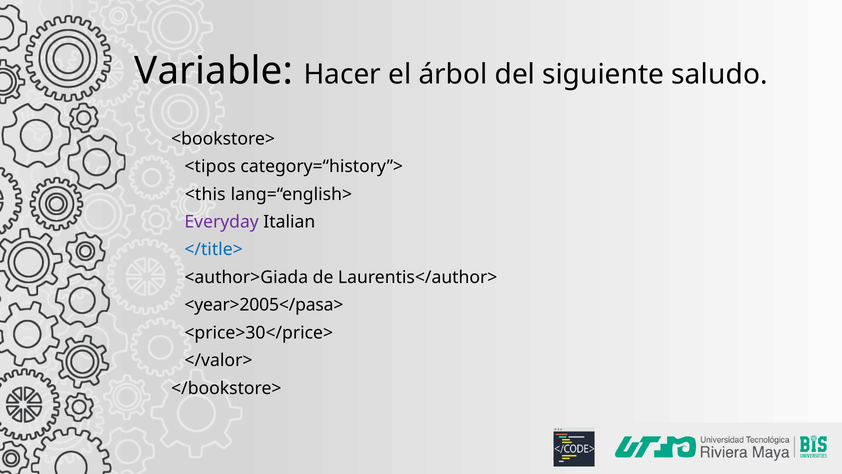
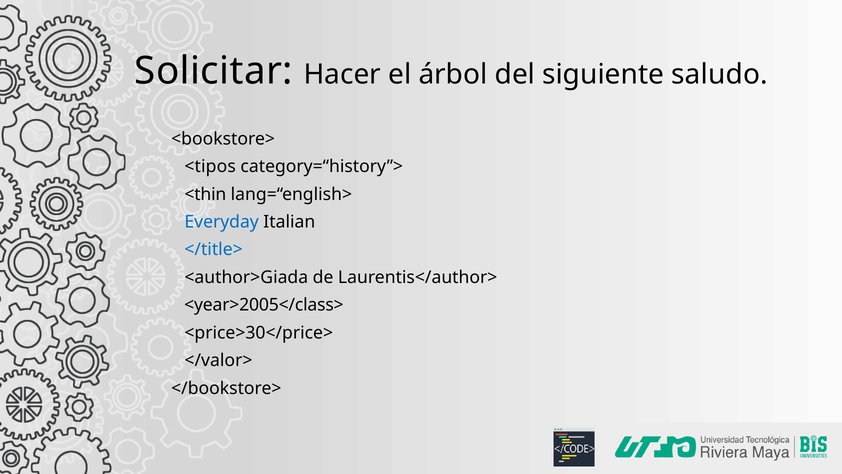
Variable: Variable -> Solicitar (214, 71)
<this: <this -> <thin (205, 194)
Everyday colour: purple -> blue (222, 222)
<year>2005</pasa>: <year>2005</pasa> -> <year>2005</class> (264, 305)
